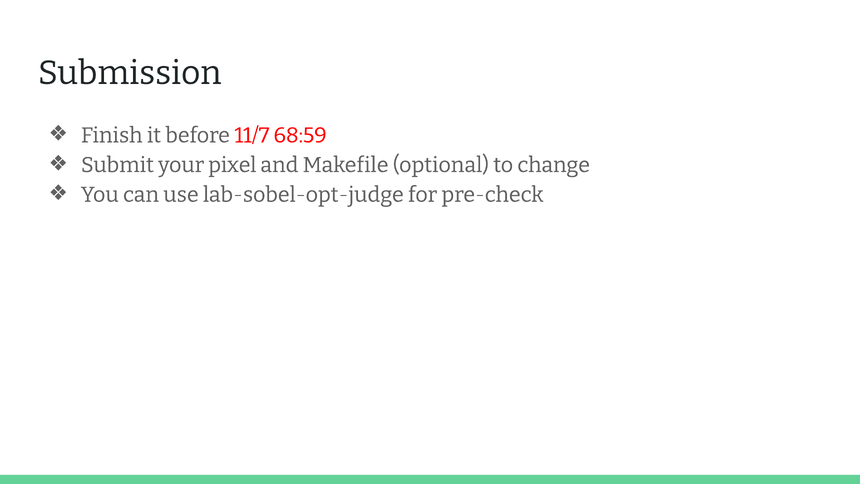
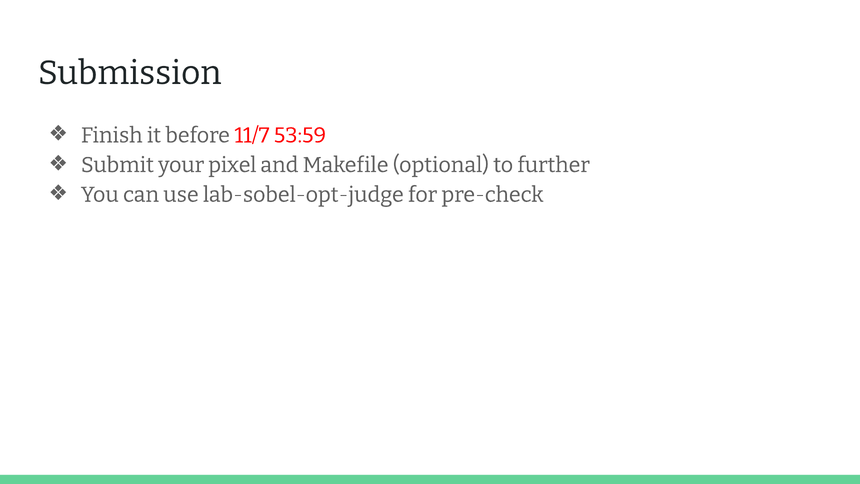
68:59: 68:59 -> 53:59 (300, 135)
change: change -> further (554, 165)
